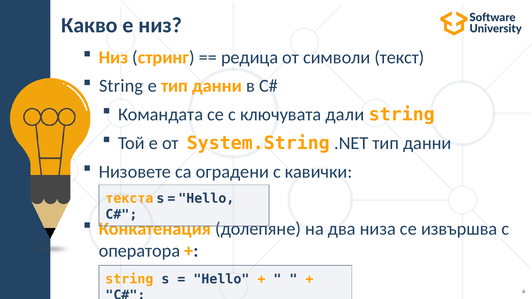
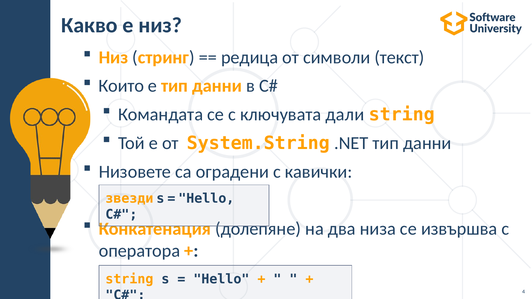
String: String -> Които (121, 86)
текста: текста -> звезди (129, 199)
